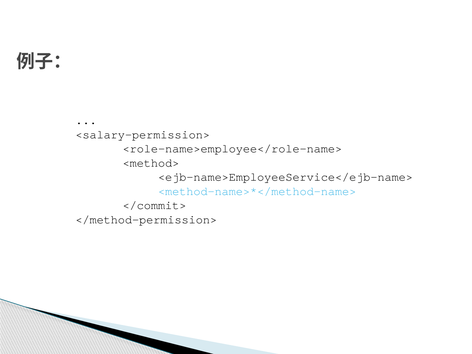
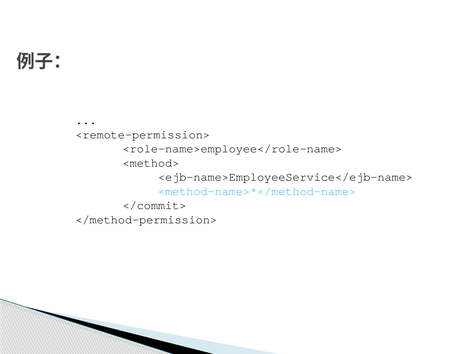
<salary-permission>: <salary-permission> -> <remote-permission> (143, 135)
